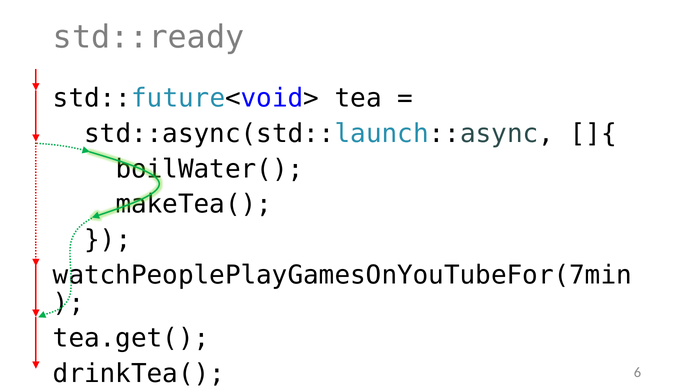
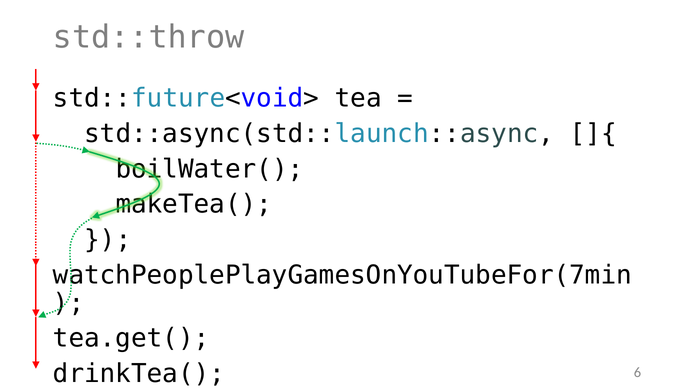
std::ready: std::ready -> std::throw (149, 38)
